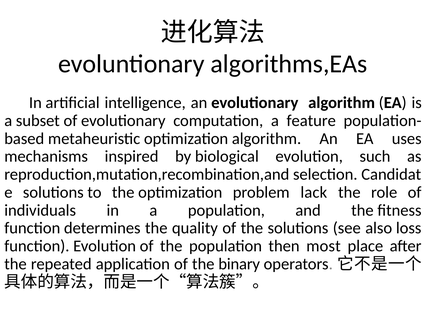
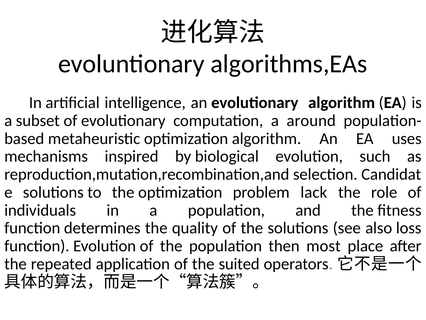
feature: feature -> around (311, 120)
binary: binary -> suited (239, 264)
